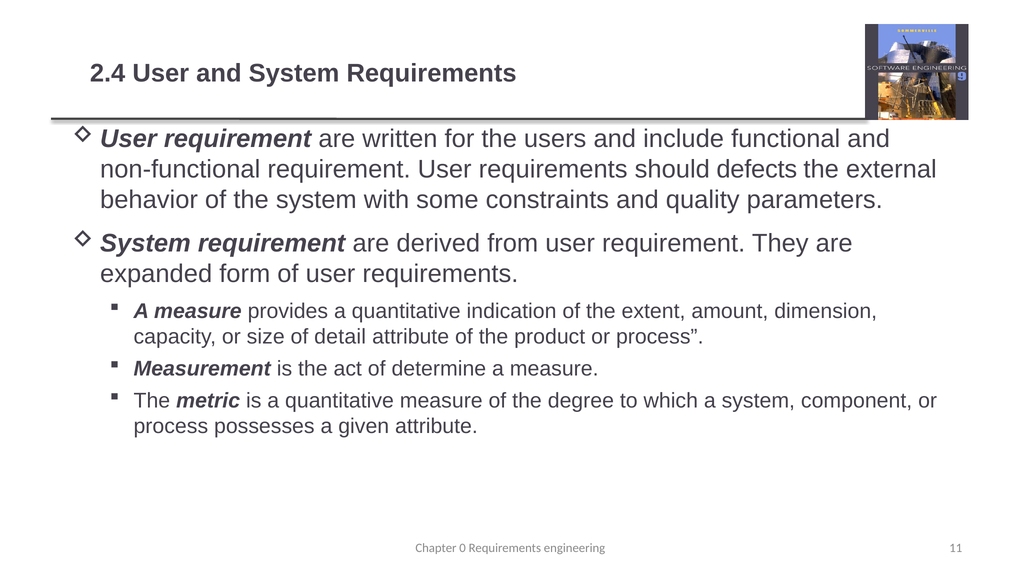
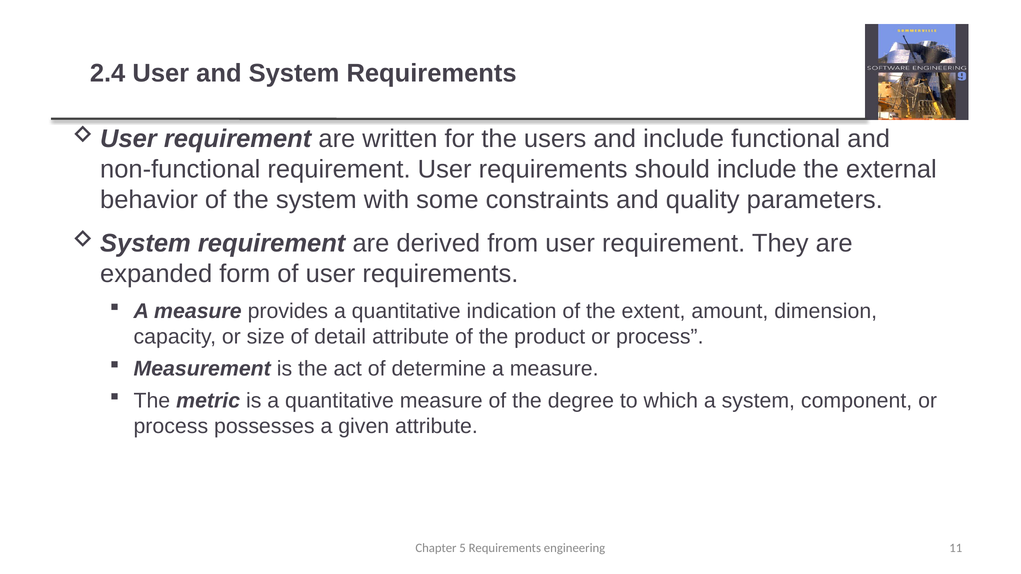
should defects: defects -> include (757, 170)
0: 0 -> 5 (463, 548)
